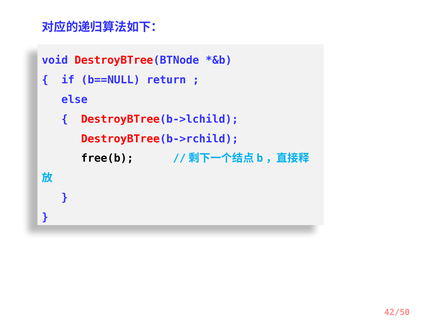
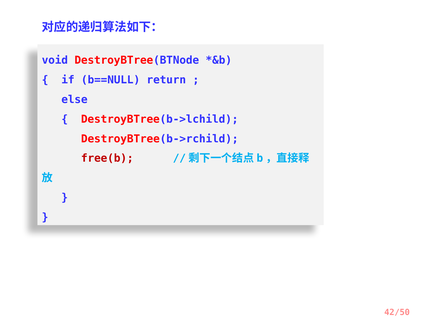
free(b colour: black -> red (107, 158)
